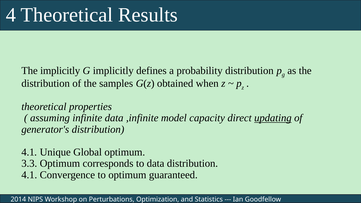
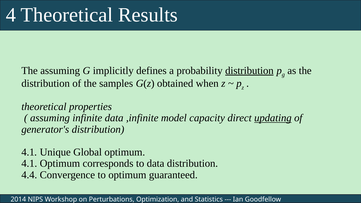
The implicitly: implicitly -> assuming (60, 71)
distribution underline: none -> present (249, 71)
3.3: 3.3 -> 4.1 (29, 163)
4.1: 4.1 -> 4.4 (29, 175)
